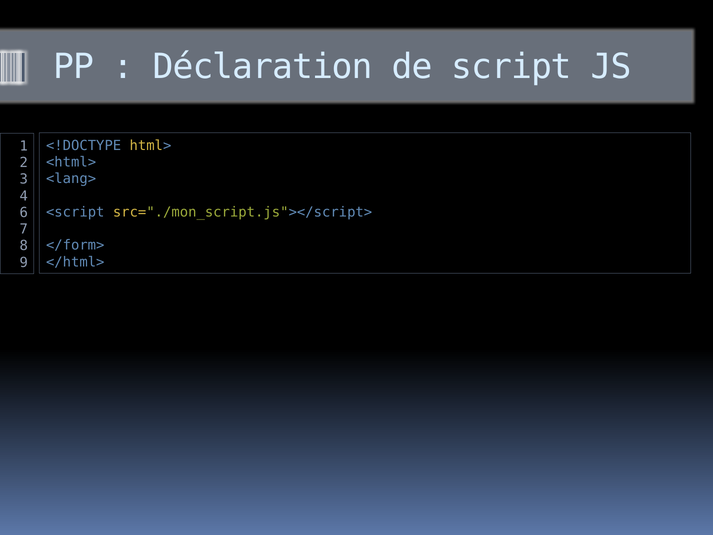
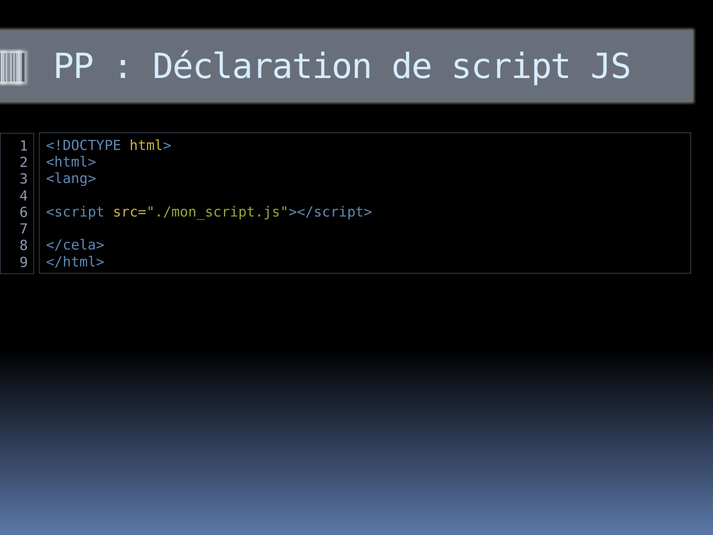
</form>: </form> -> </cela> (75, 245)
